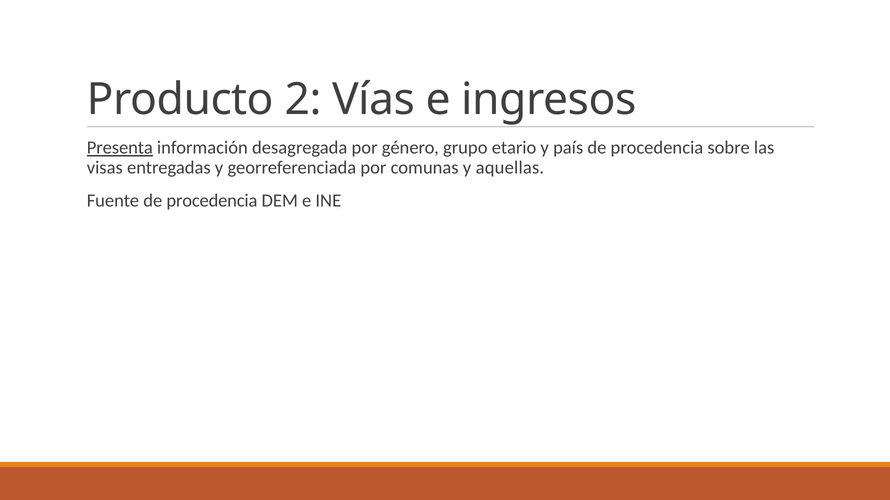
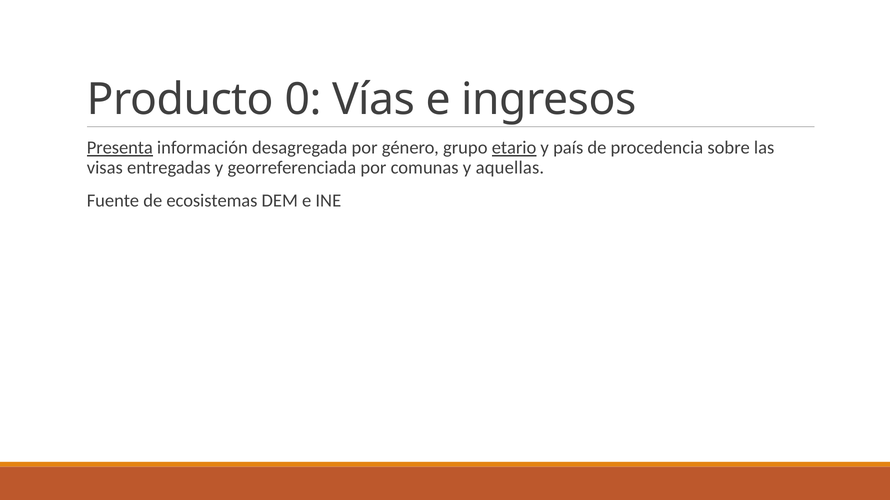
2: 2 -> 0 (303, 100)
etario underline: none -> present (514, 148)
Fuente de procedencia: procedencia -> ecosistemas (212, 201)
